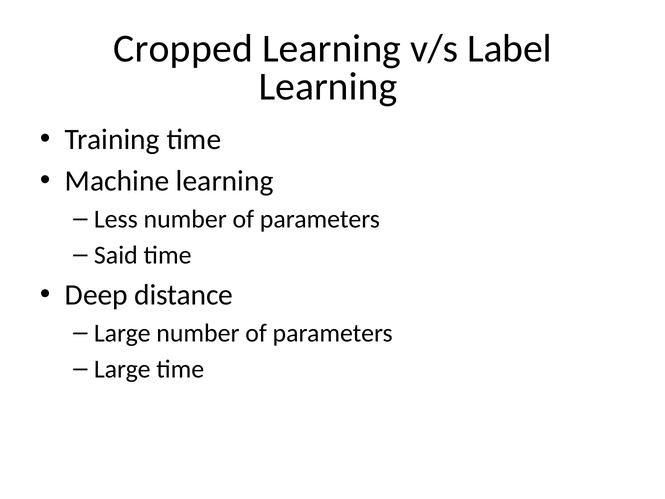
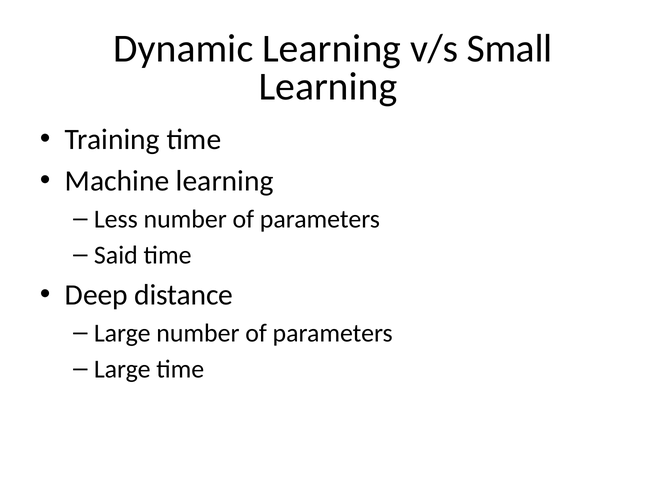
Cropped: Cropped -> Dynamic (183, 48)
Label: Label -> Small (510, 48)
